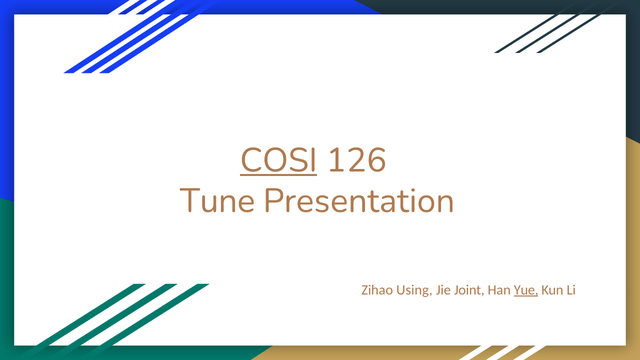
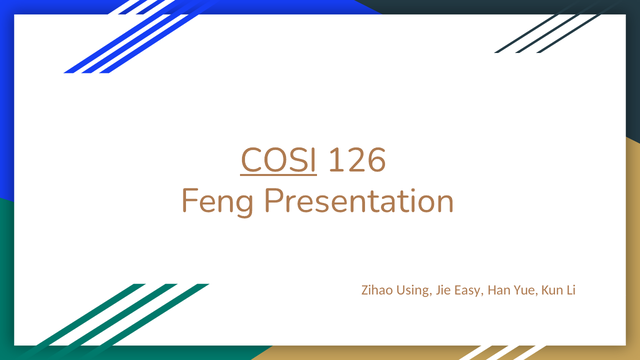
Tune: Tune -> Feng (217, 201)
Joint: Joint -> Easy (469, 290)
Yue underline: present -> none (526, 290)
